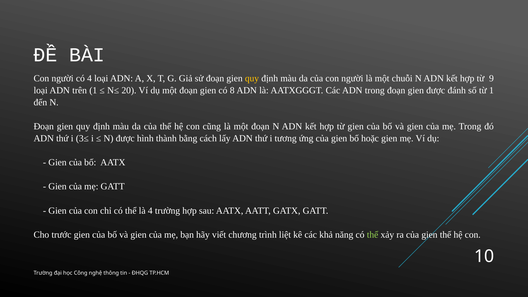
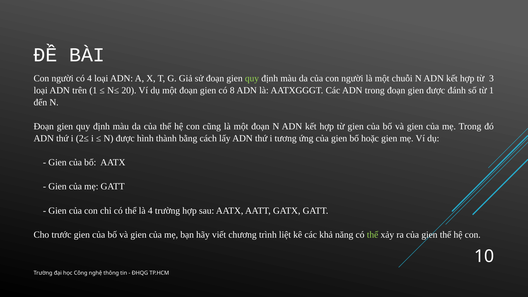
quy colour: yellow -> light green (252, 79)
9: 9 -> 3 (491, 79)
3≤: 3≤ -> 2≤ (82, 139)
